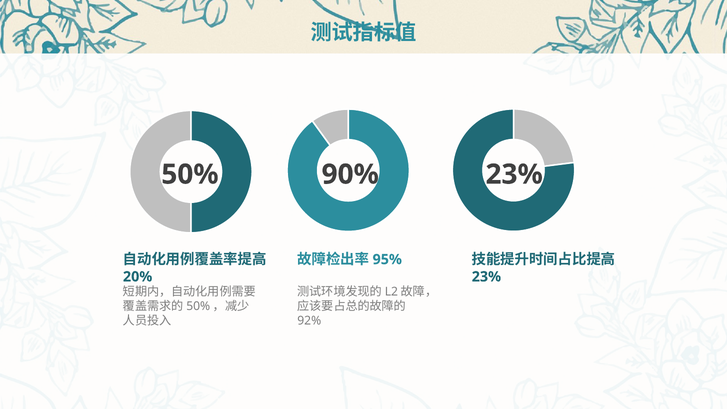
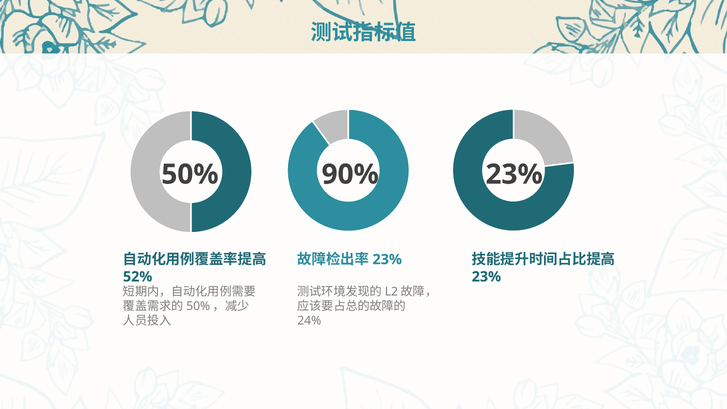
95%: 95% -> 23% (387, 259)
20%: 20% -> 52% (138, 277)
92%: 92% -> 24% (309, 321)
